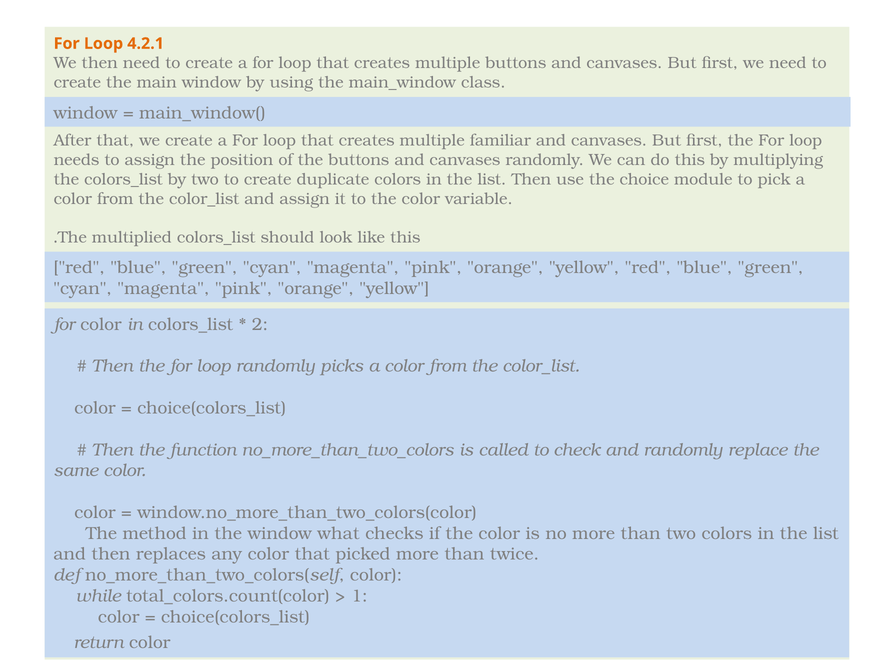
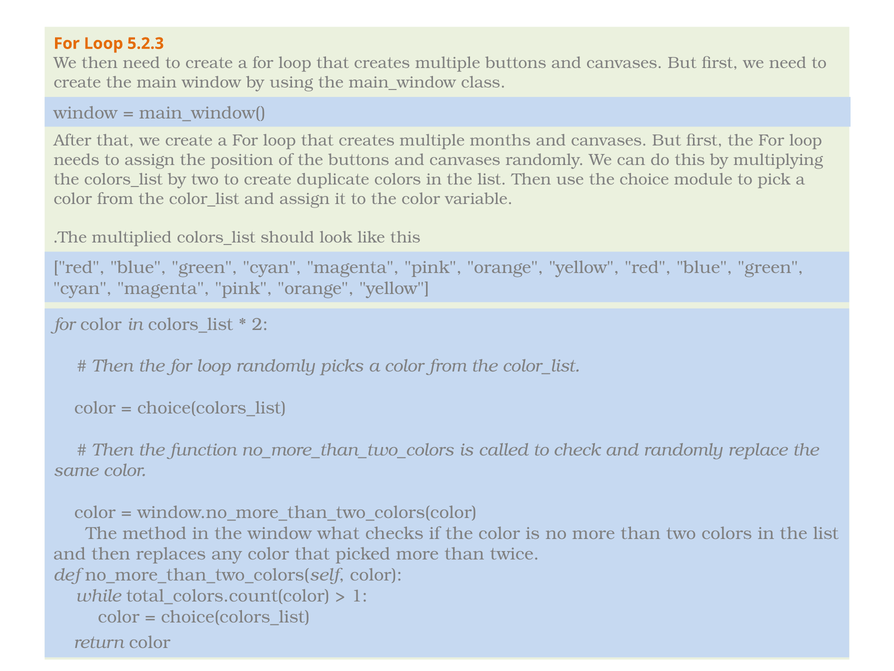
4.2.1: 4.2.1 -> 5.2.3 (146, 43)
familiar: familiar -> months (500, 140)
